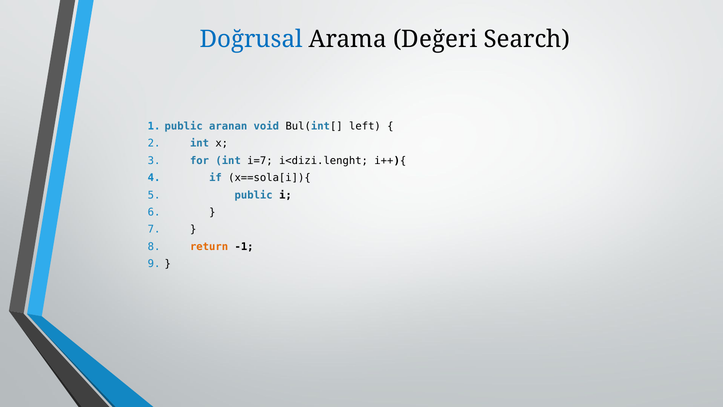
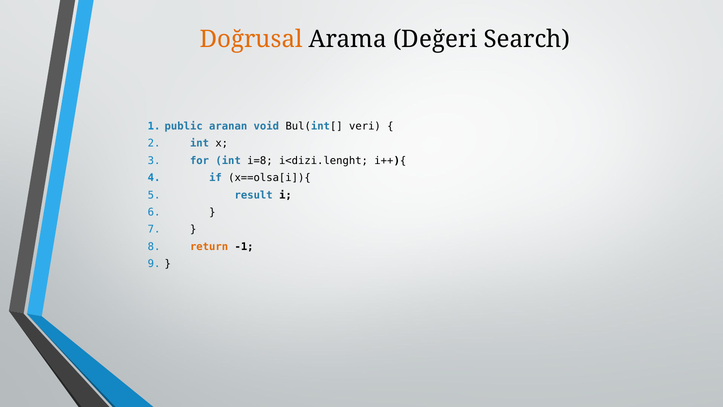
Doğrusal colour: blue -> orange (251, 39)
left: left -> veri (365, 126)
i=7: i=7 -> i=8 (260, 160)
x==sola[i]){: x==sola[i]){ -> x==olsa[i]){ (269, 178)
public: public -> result (254, 195)
